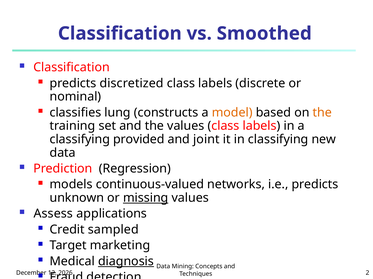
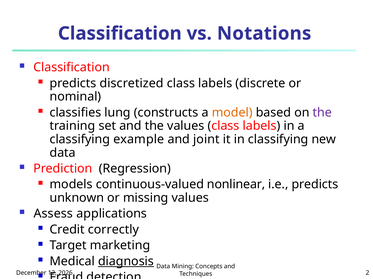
Smoothed: Smoothed -> Notations (264, 34)
the colour: orange -> purple (322, 113)
provided: provided -> example (139, 140)
networks: networks -> nonlinear (236, 185)
missing underline: present -> none (146, 198)
sampled: sampled -> correctly (113, 230)
